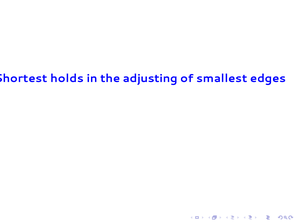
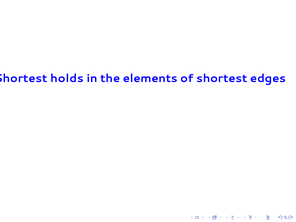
adjusting: adjusting -> elements (150, 78)
of smallest: smallest -> shortest (222, 78)
